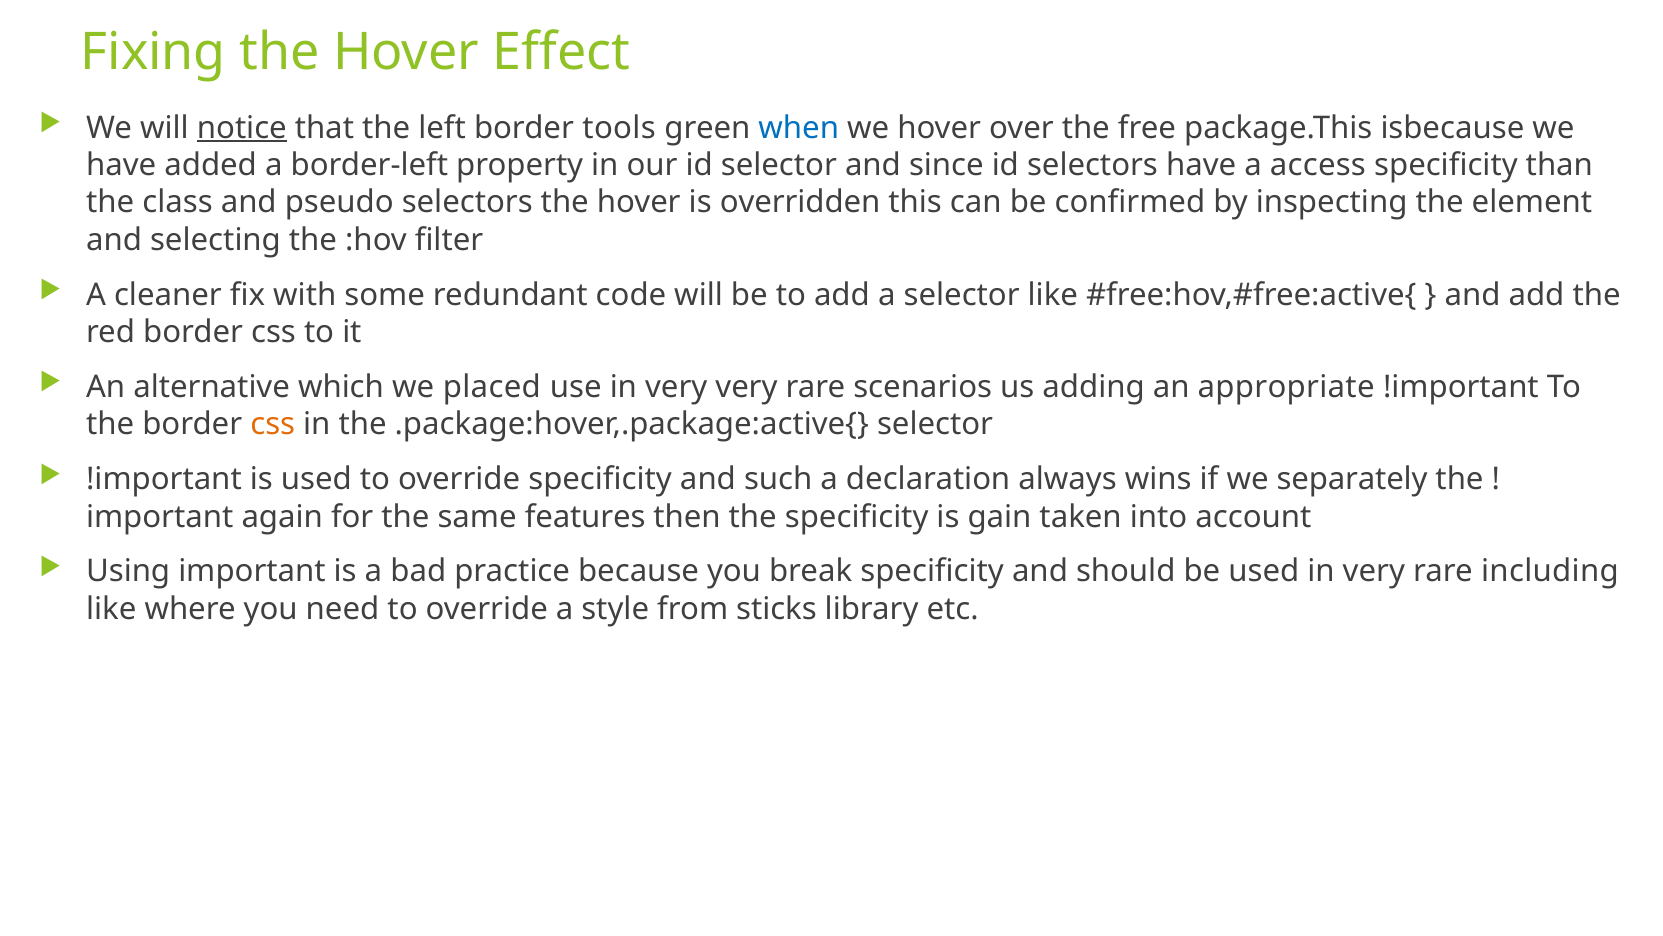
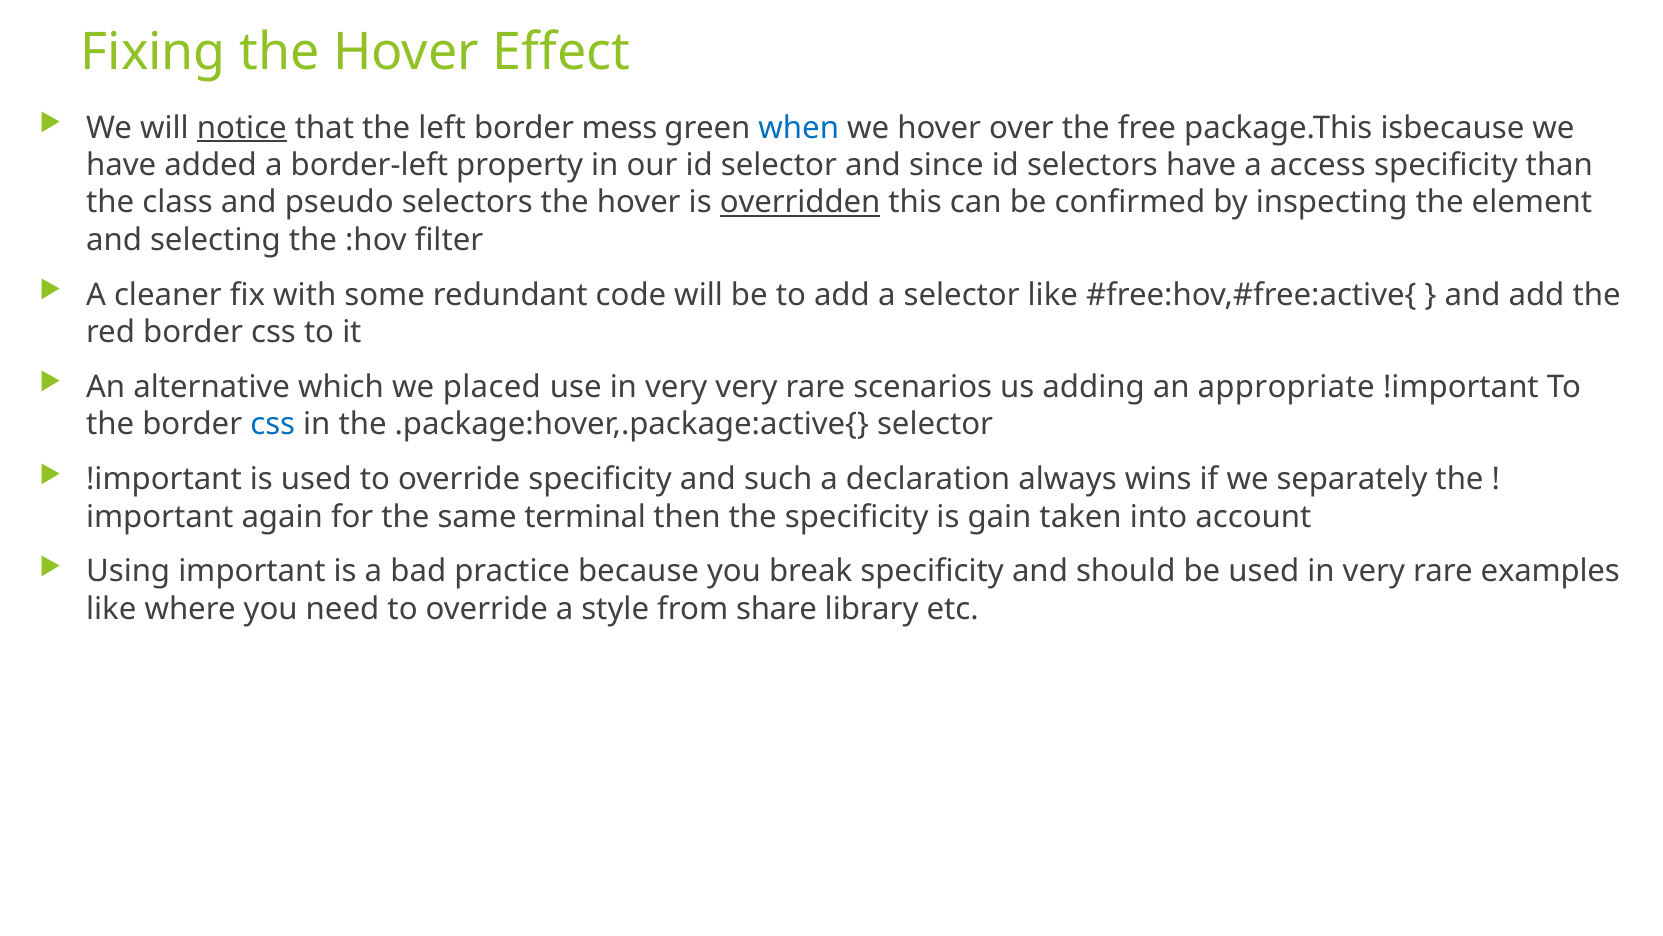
tools: tools -> mess (619, 128)
overridden underline: none -> present (800, 203)
css colour: orange -> blue (273, 424)
features: features -> terminal (585, 516)
including: including -> examples (1550, 571)
sticks: sticks -> share (777, 609)
